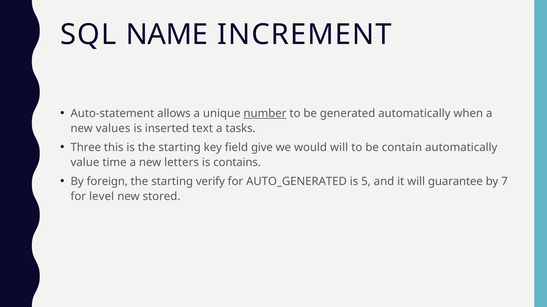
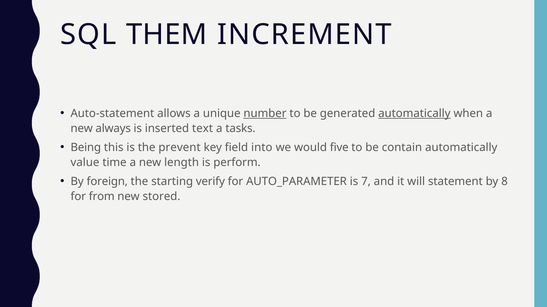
NAME: NAME -> THEM (167, 35)
automatically underline: none -> present (414, 114)
values: values -> always (113, 129)
Three: Three -> Being (86, 148)
is the starting: starting -> prevent (180, 148)
give: give -> into (262, 148)
would will: will -> five (339, 148)
letters: letters -> length (182, 163)
contains: contains -> perform (237, 163)
AUTO_GENERATED: AUTO_GENERATED -> AUTO_PARAMETER (296, 182)
5: 5 -> 7 (366, 182)
guarantee: guarantee -> statement (455, 182)
7: 7 -> 8 (505, 182)
level: level -> from (102, 197)
